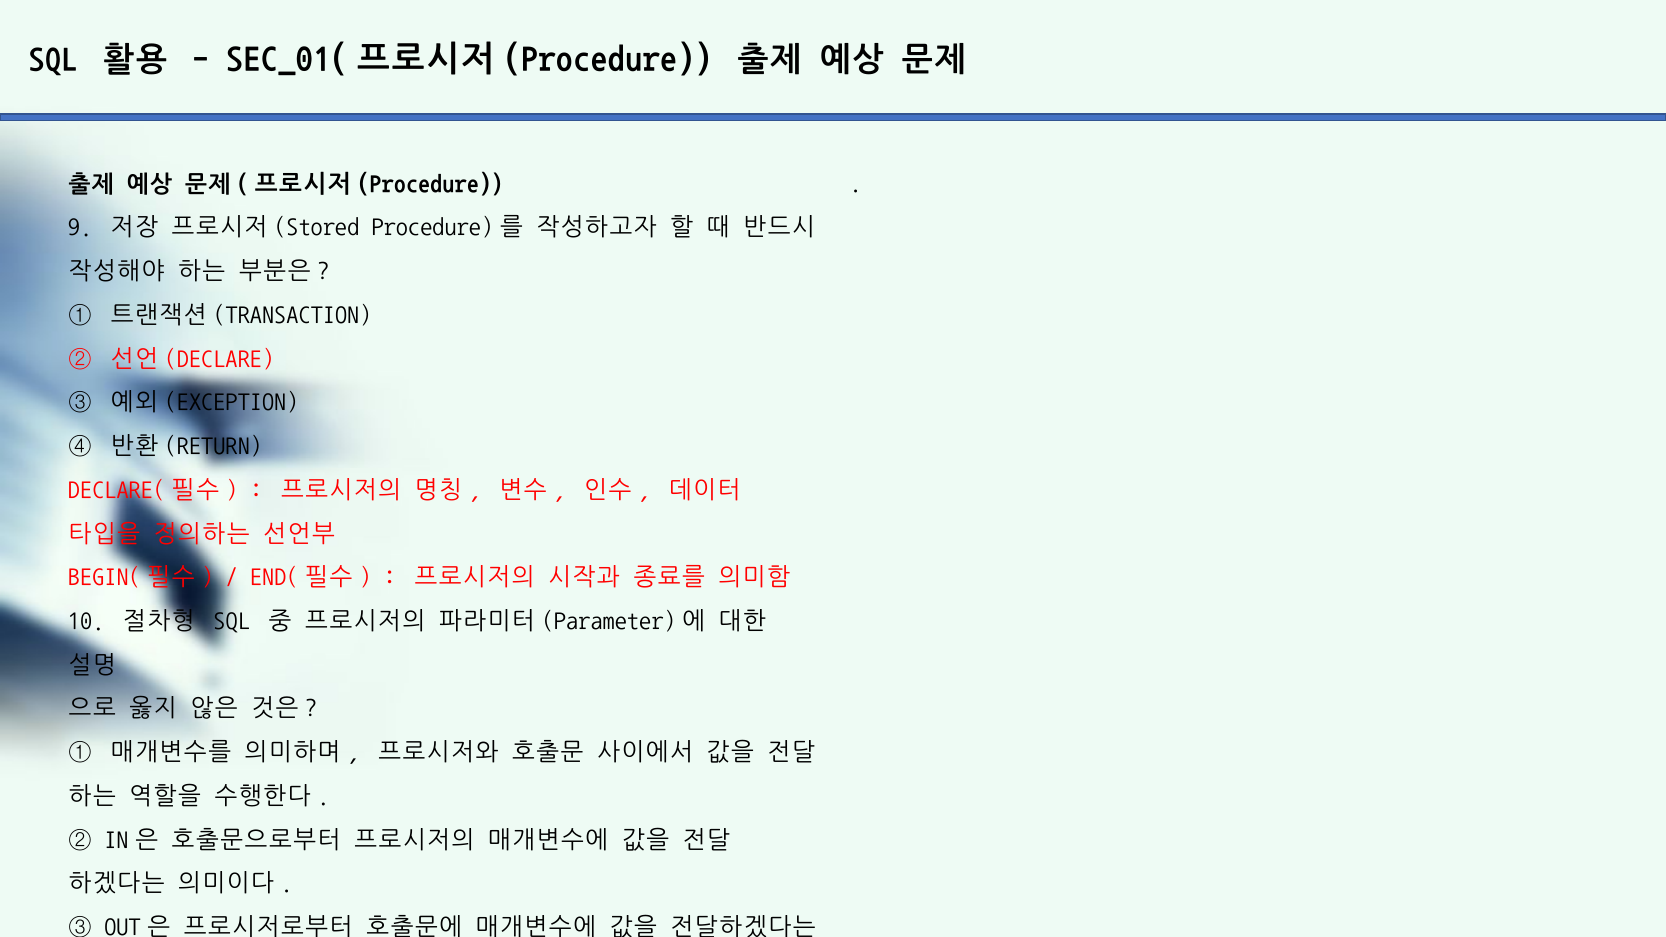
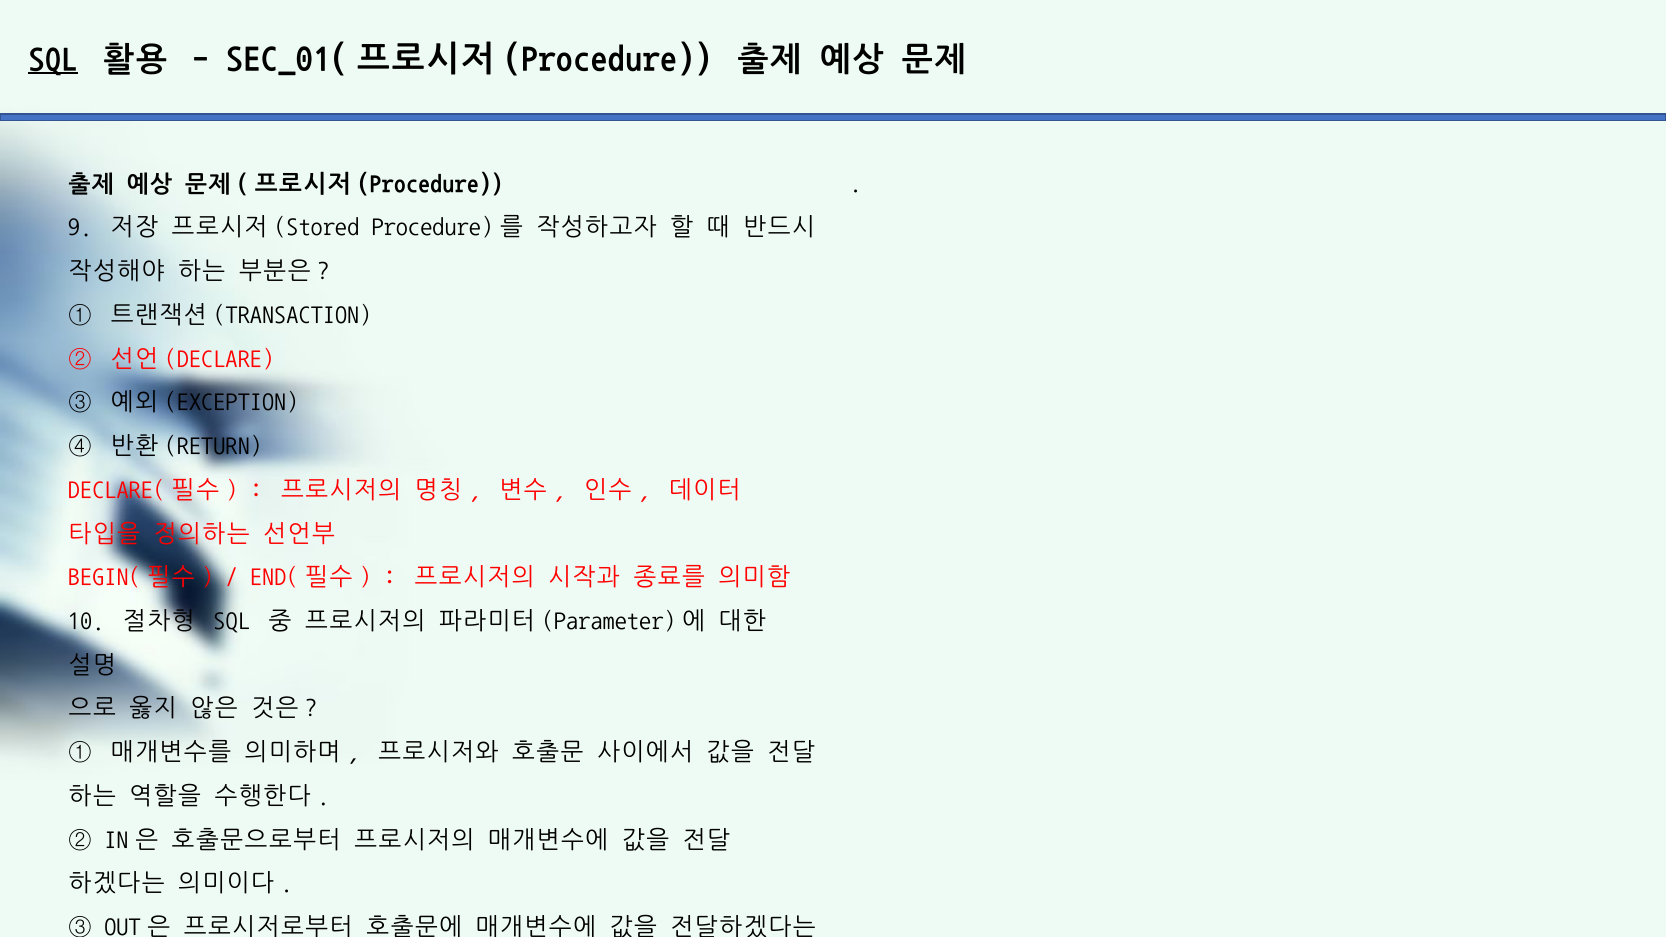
SQL underline: none -> present (53, 59)
